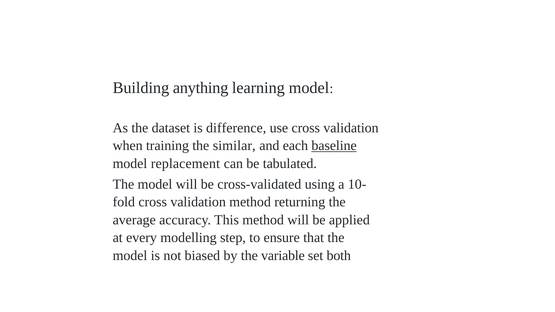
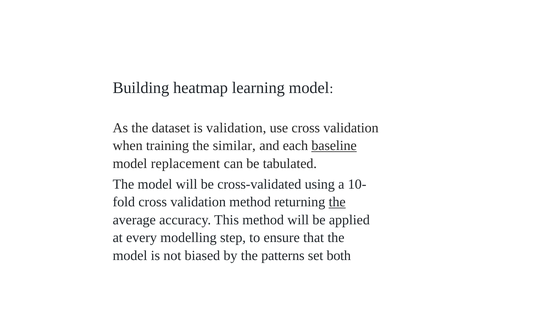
anything: anything -> heatmap (201, 88)
is difference: difference -> validation (236, 128)
the underline: none -> present (337, 202)
variable: variable -> patterns (283, 256)
